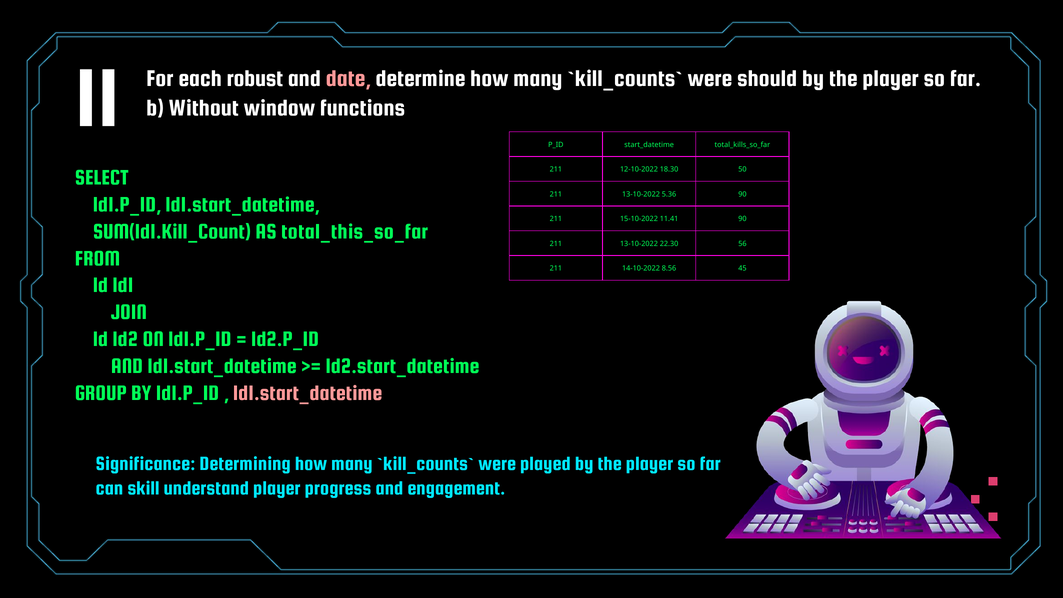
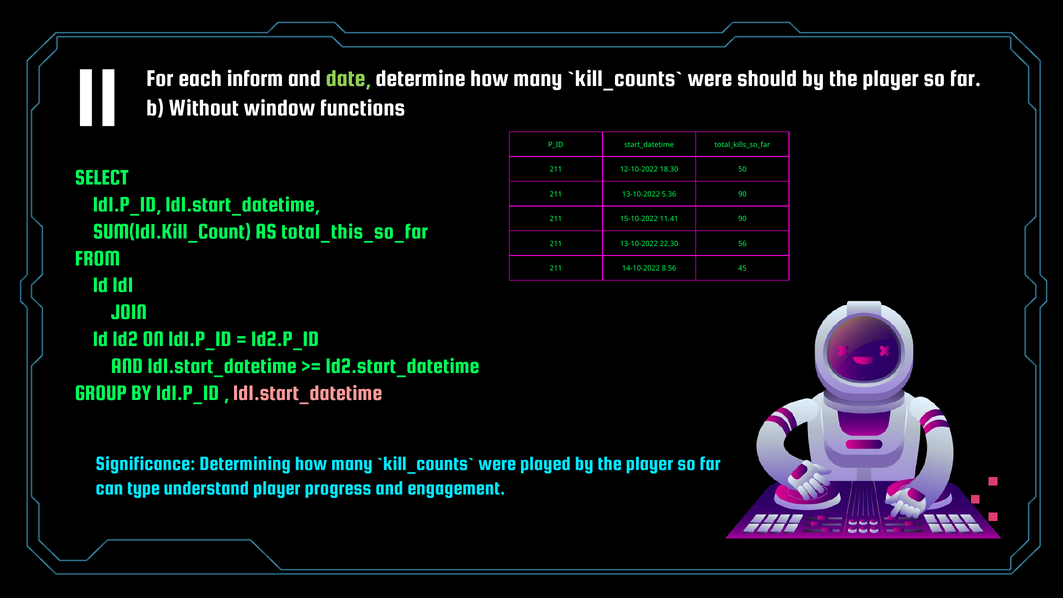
robust: robust -> inform (255, 78)
date colour: pink -> light green (348, 78)
skill: skill -> type (143, 488)
